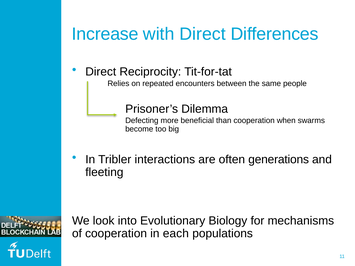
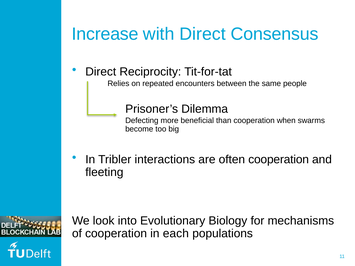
Differences: Differences -> Consensus (275, 34)
often generations: generations -> cooperation (279, 160)
